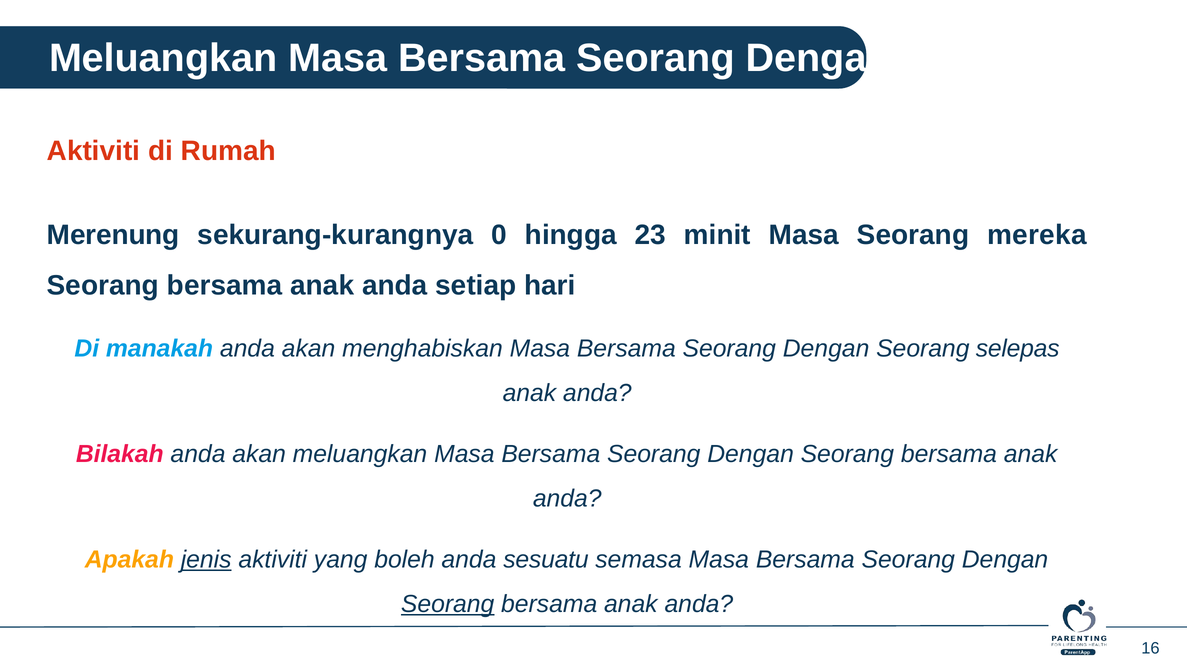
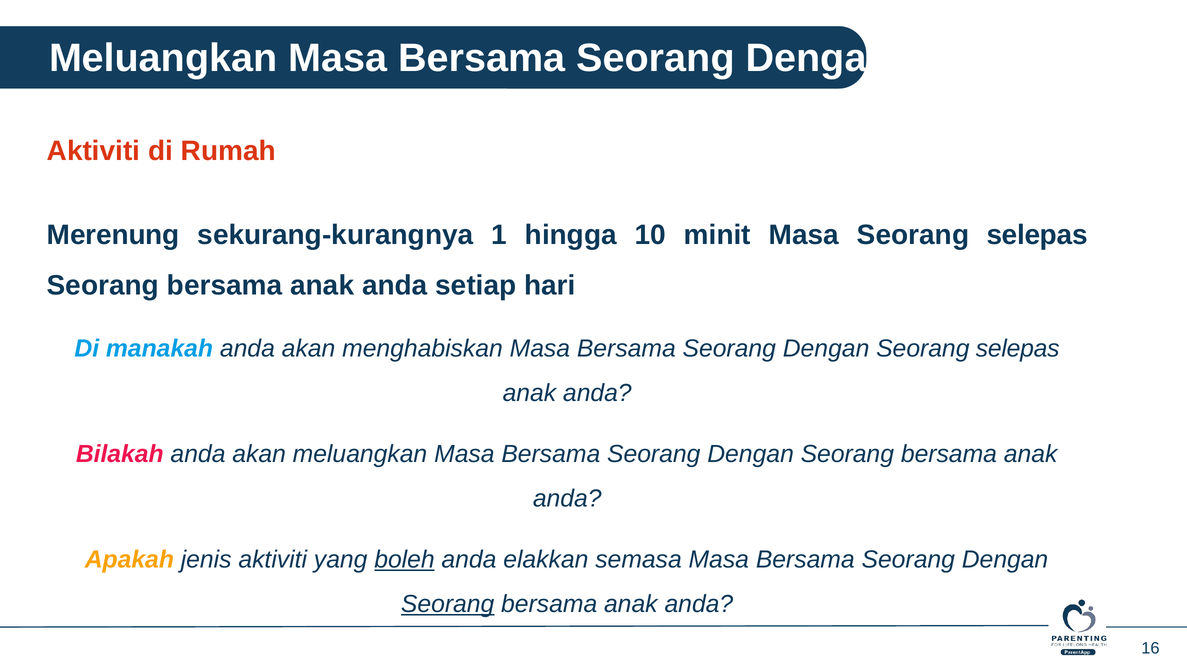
0: 0 -> 1 (499, 235)
23: 23 -> 10 (650, 235)
Masa Seorang mereka: mereka -> selepas (1037, 235)
jenis underline: present -> none (206, 559)
boleh underline: none -> present (404, 559)
sesuatu: sesuatu -> elakkan (546, 559)
